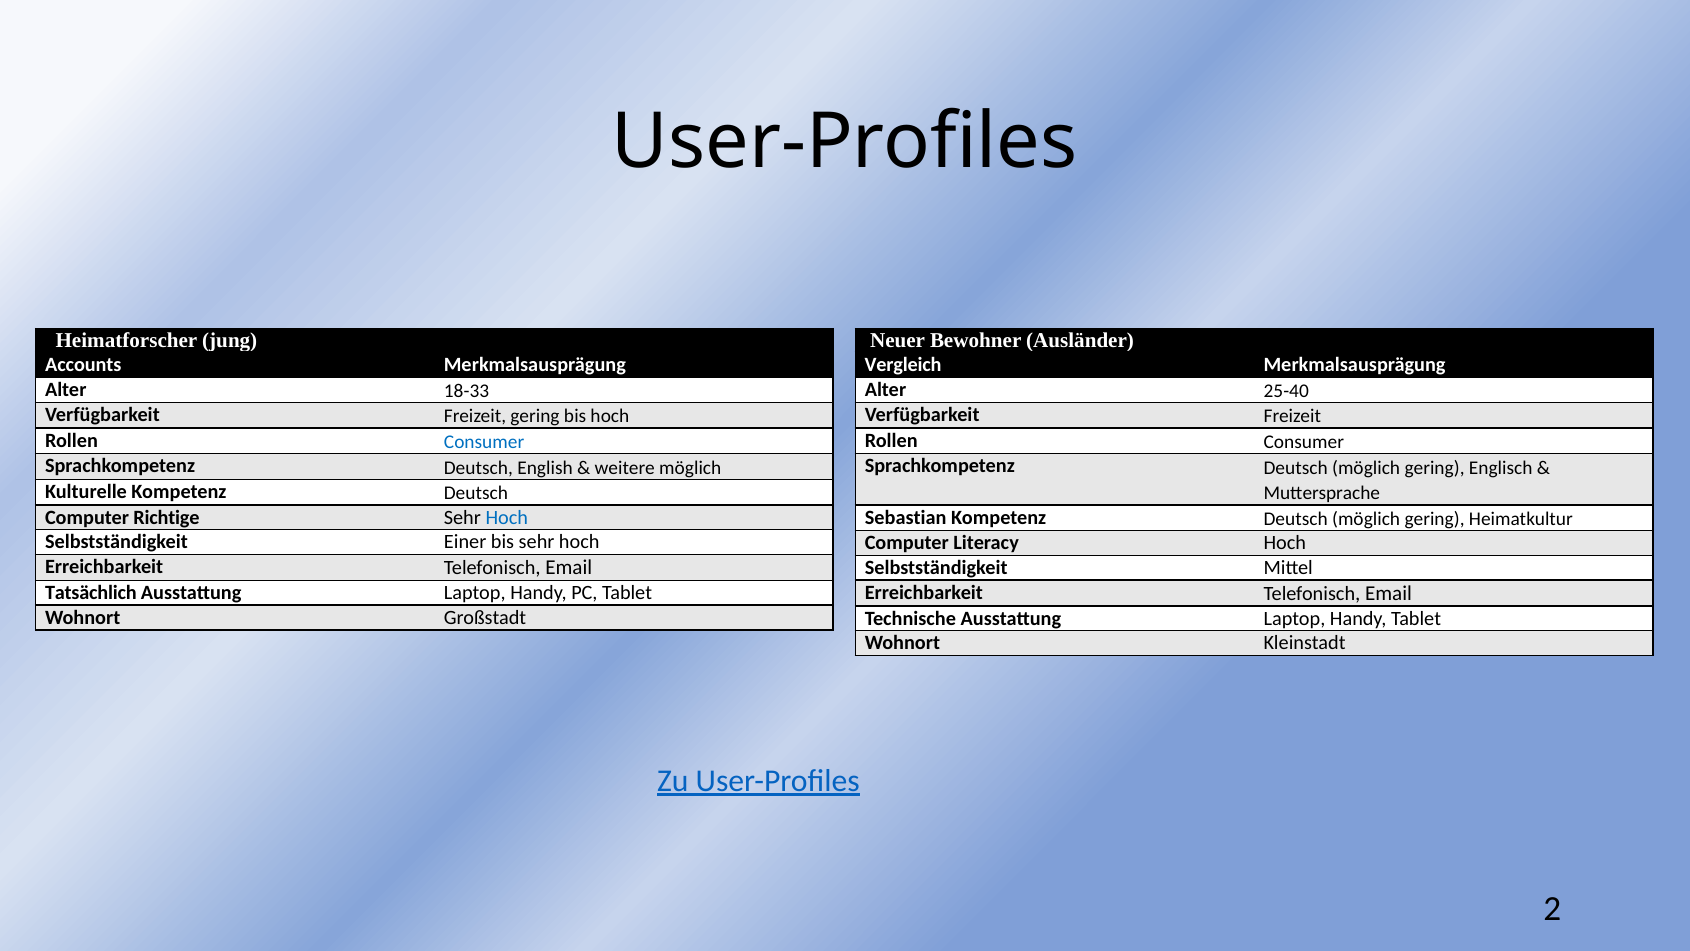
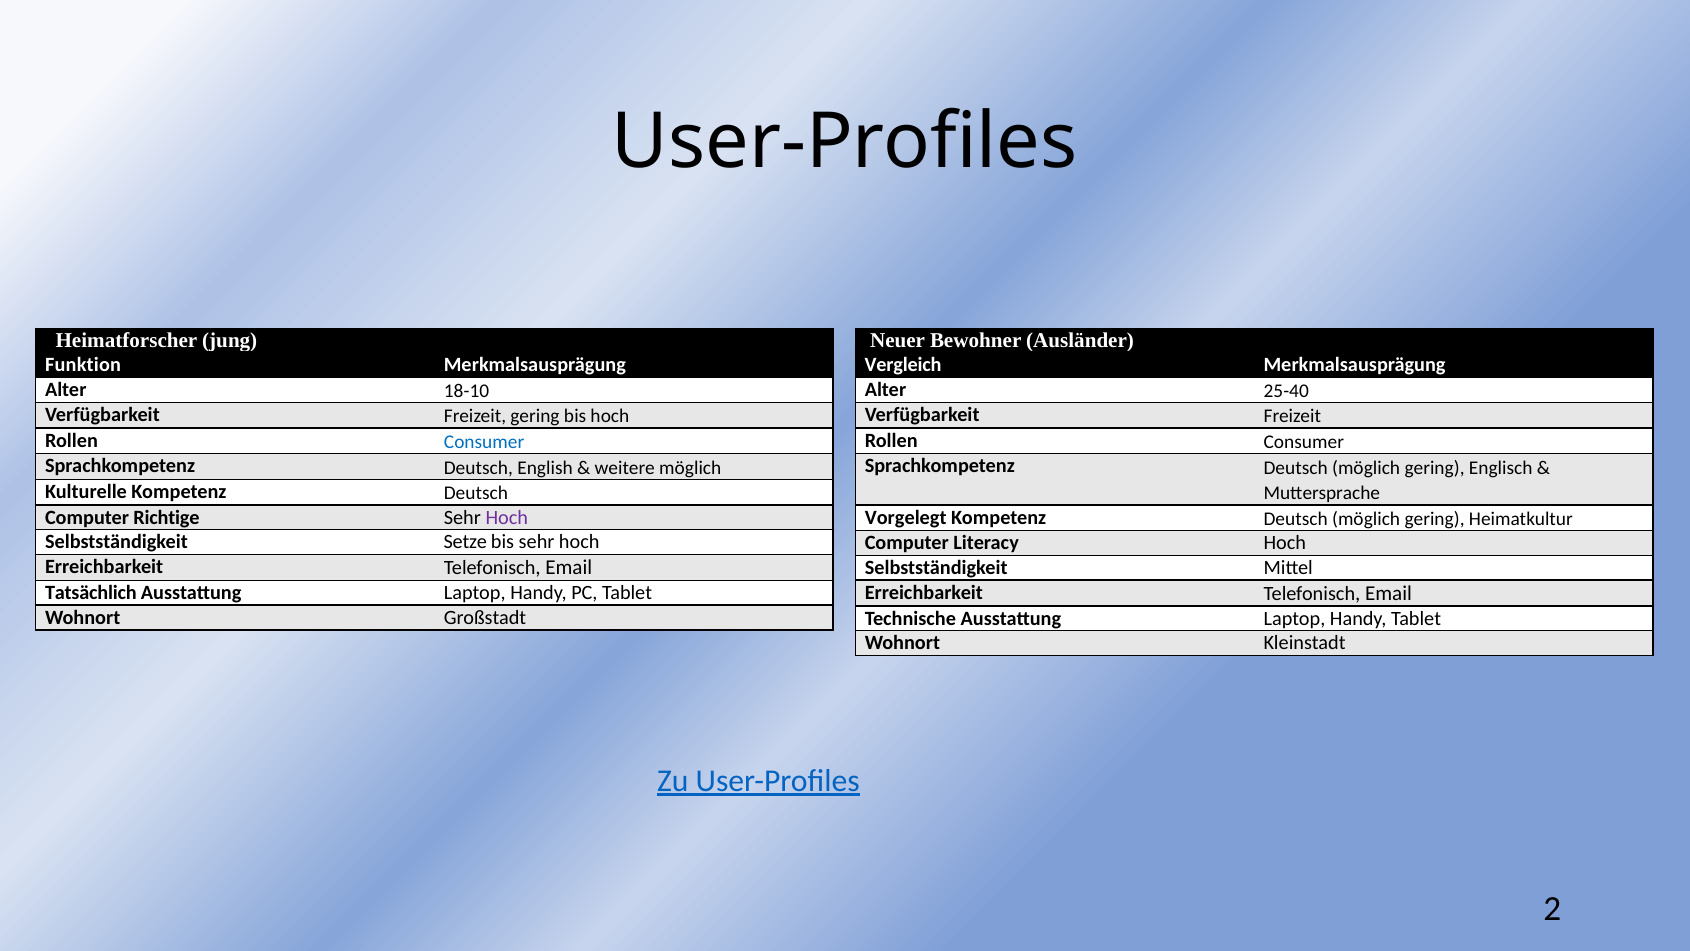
Accounts: Accounts -> Funktion (83, 365)
18-33: 18-33 -> 18-10 (467, 391)
Hoch colour: blue -> purple (507, 517)
Sebastian: Sebastian -> Vorgelegt (906, 517)
Einer: Einer -> Setze (465, 542)
